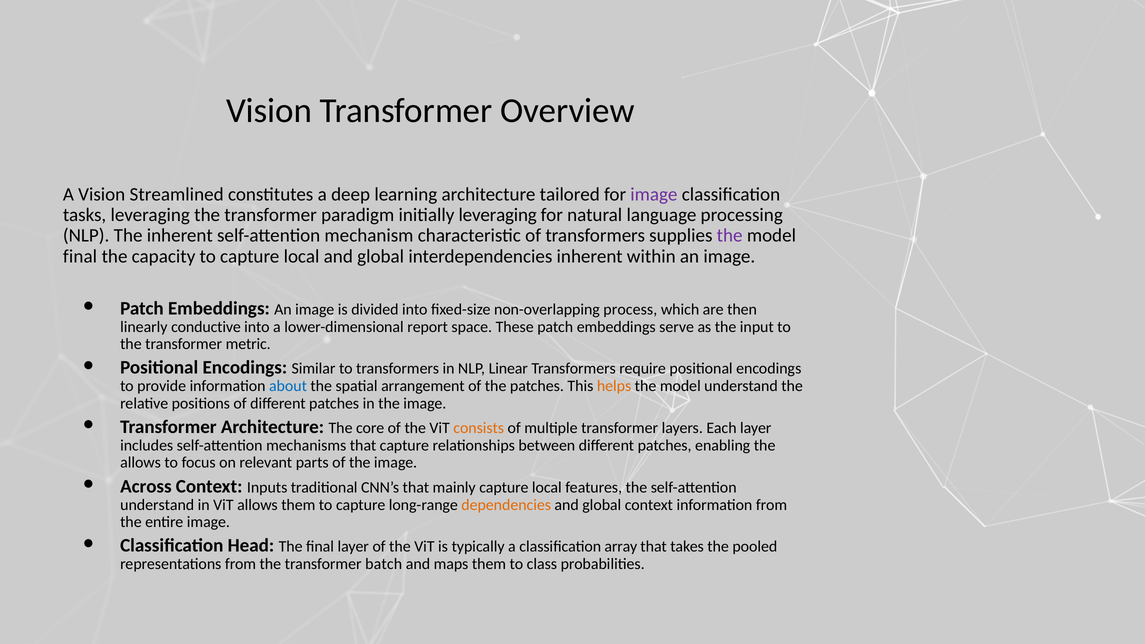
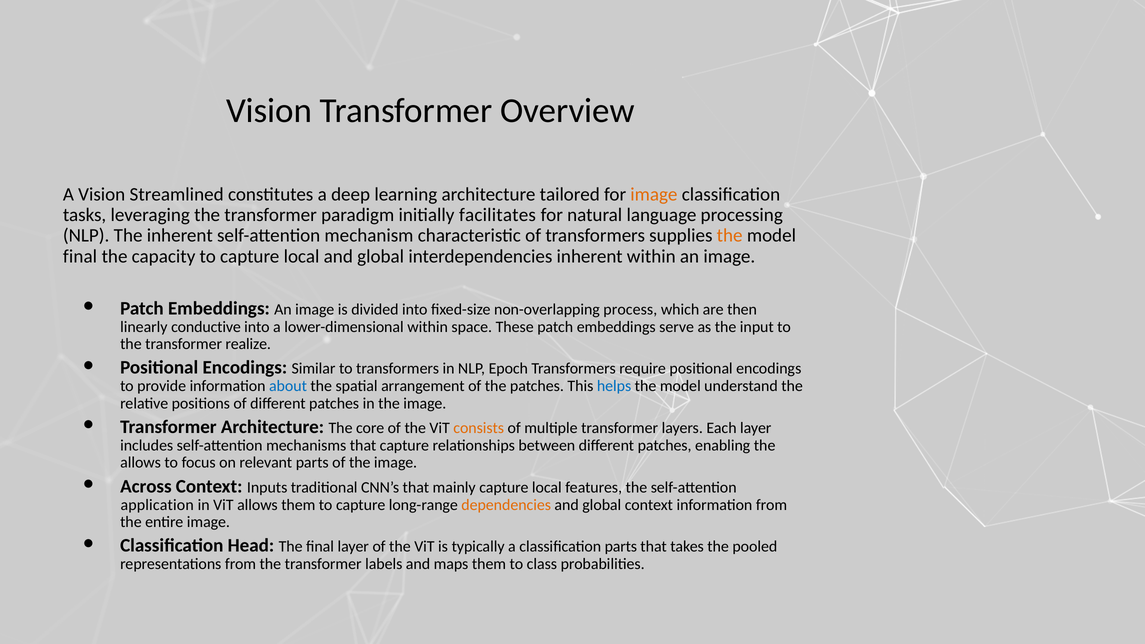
image colour: purple -> orange (654, 195)
initially leveraging: leveraging -> facilitates (497, 215)
the colour: purple -> orange (730, 236)
lower-dimensional report: report -> within (428, 327)
metric: metric -> realize (248, 344)
Linear: Linear -> Epoch (508, 369)
helps colour: orange -> blue (614, 386)
understand: understand -> application (157, 505)
classification array: array -> parts (621, 547)
batch: batch -> labels (384, 564)
